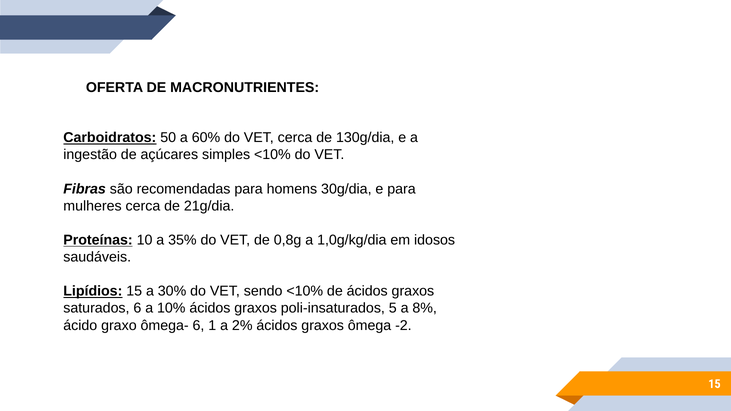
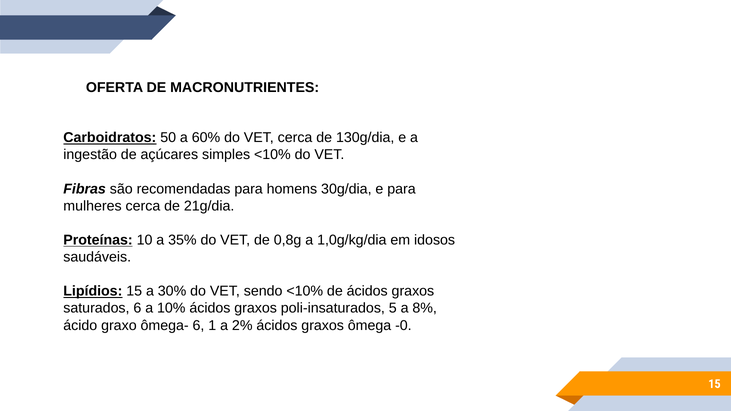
-2: -2 -> -0 (403, 326)
